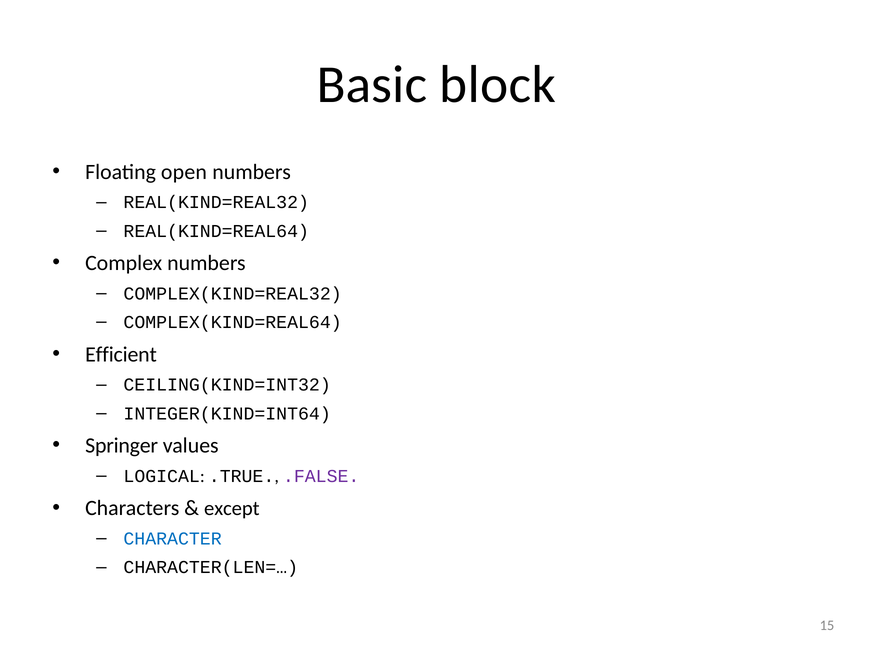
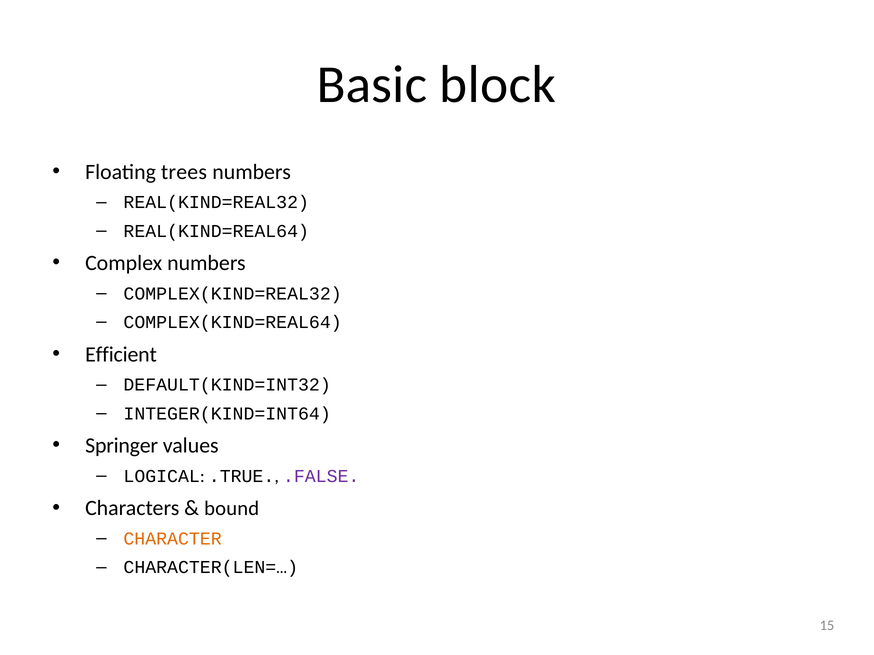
open: open -> trees (184, 172)
CEILING(KIND=INT32: CEILING(KIND=INT32 -> DEFAULT(KIND=INT32 (227, 385)
except: except -> bound (232, 509)
CHARACTER colour: blue -> orange (173, 539)
